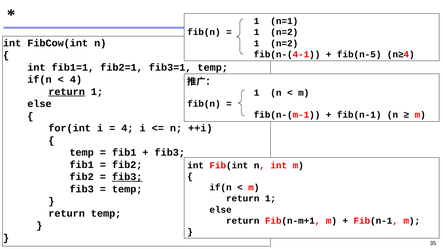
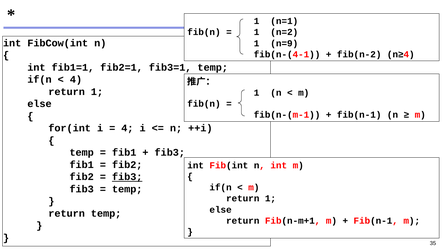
n=2: n=2 -> n=9 (284, 43)
fib(n-5: fib(n-5 -> fib(n-2 (359, 54)
return underline: present -> none (67, 92)
